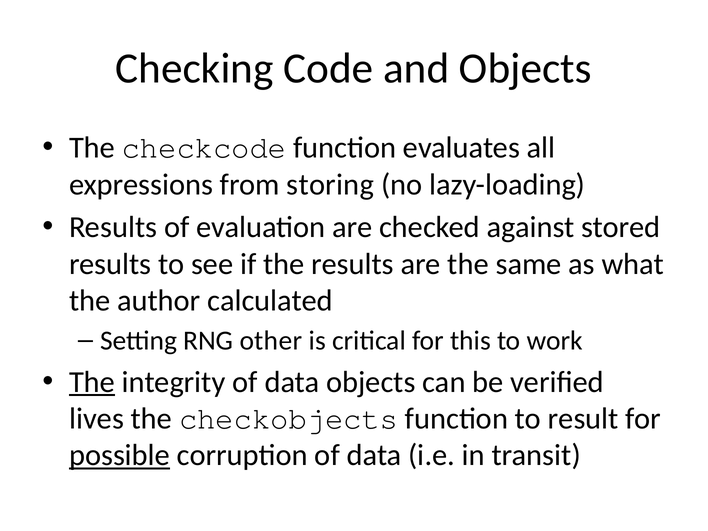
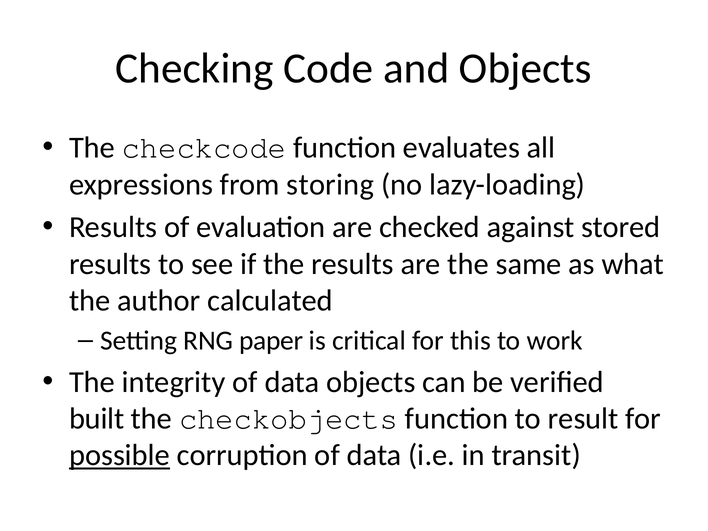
other: other -> paper (271, 341)
The underline: present -> none (92, 382)
lives: lives -> built (97, 419)
